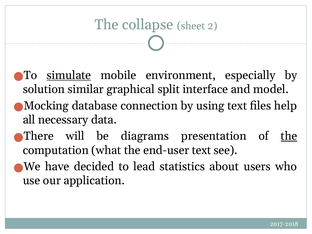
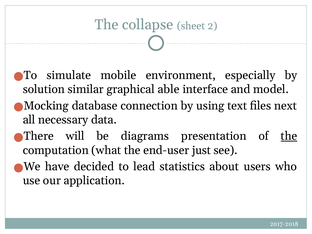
simulate underline: present -> none (69, 75)
split: split -> able (169, 89)
help: help -> next (286, 106)
end-user text: text -> just (201, 150)
